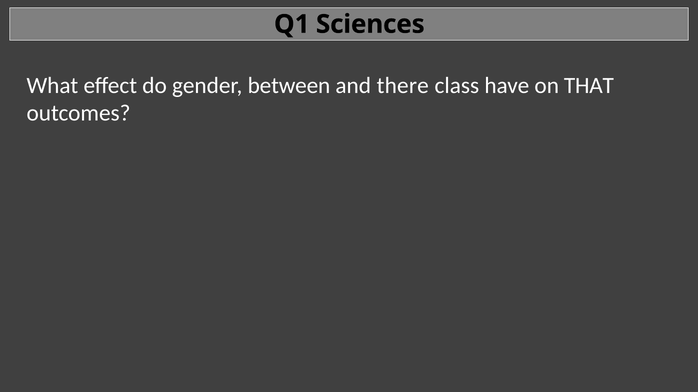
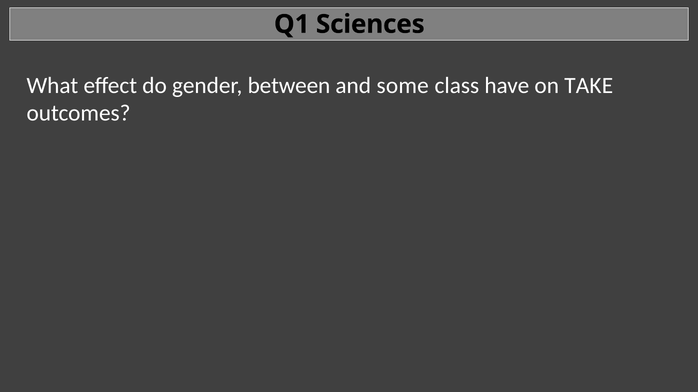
there: there -> some (403, 86)
THAT: THAT -> TAKE (589, 86)
